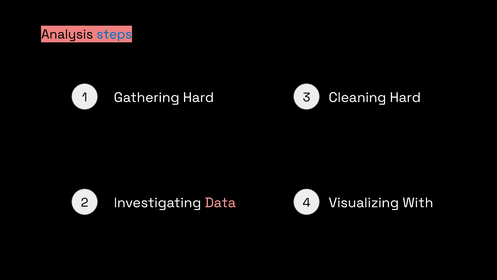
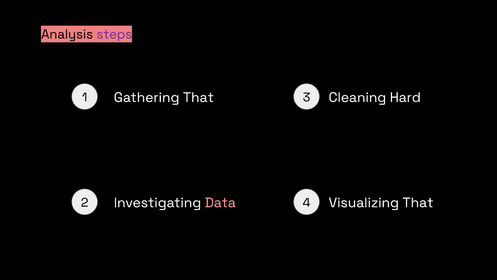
steps colour: blue -> purple (114, 34)
Gathering Hard: Hard -> That (198, 97)
Visualizing With: With -> That (418, 202)
